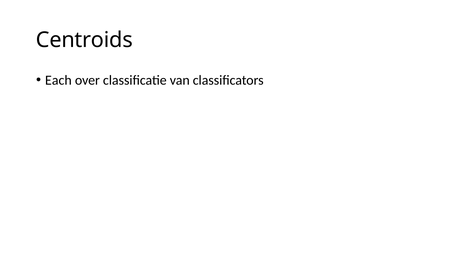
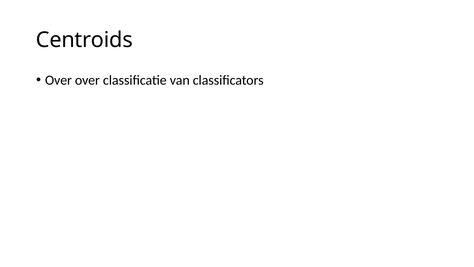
Each: Each -> Over (58, 80)
